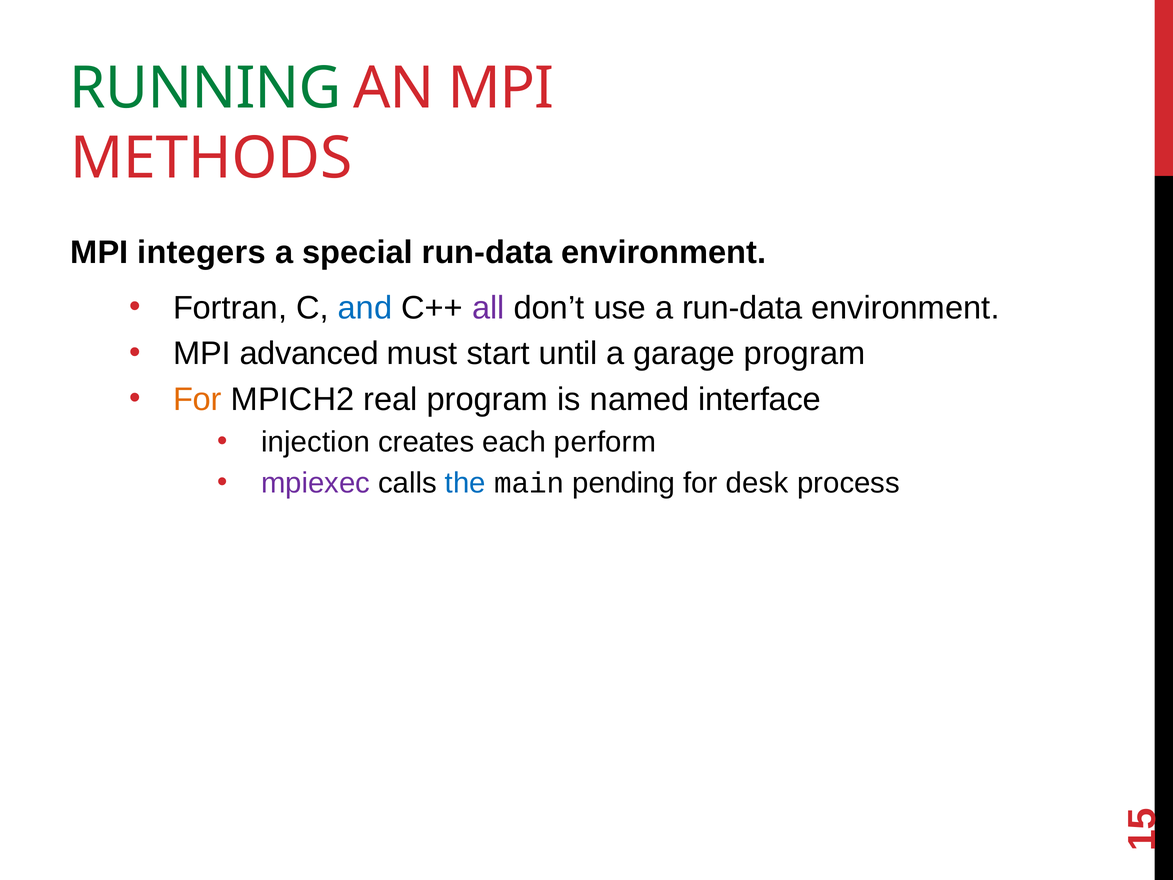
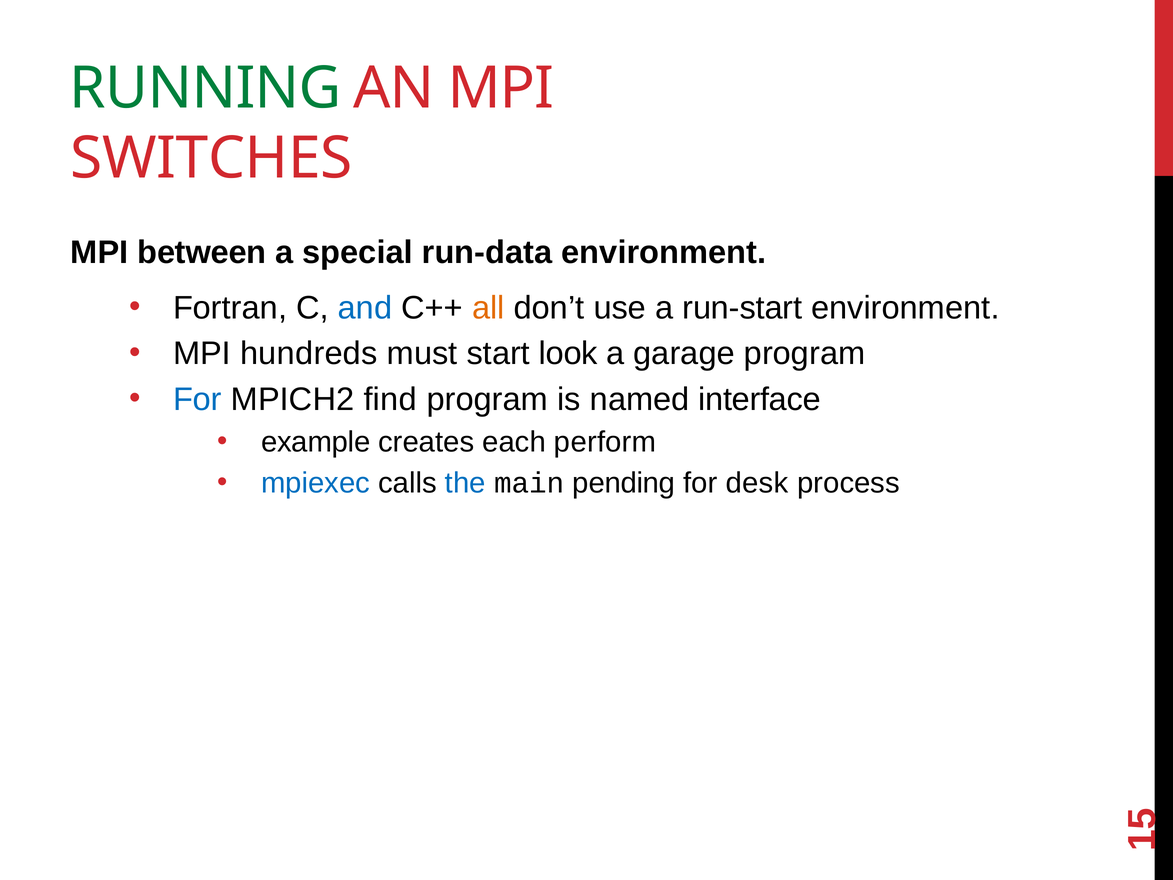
METHODS: METHODS -> SWITCHES (211, 159)
integers: integers -> between (202, 253)
all colour: purple -> orange (488, 308)
a run-data: run-data -> run-start (742, 308)
advanced: advanced -> hundreds (309, 354)
until: until -> look (568, 354)
For colour: orange -> blue (197, 399)
real: real -> find (390, 399)
injection: injection -> example (316, 442)
mpiexec colour: purple -> blue (316, 483)
